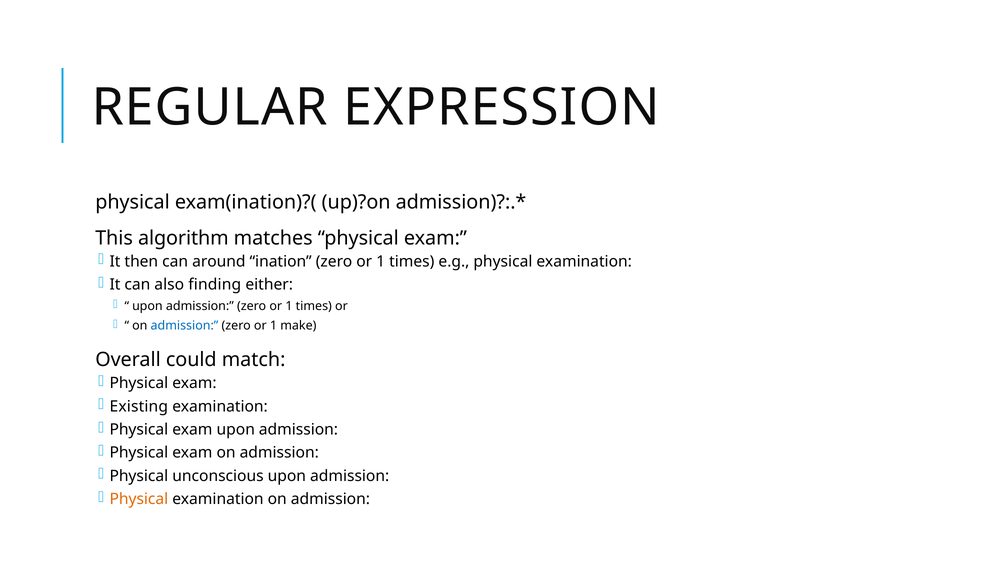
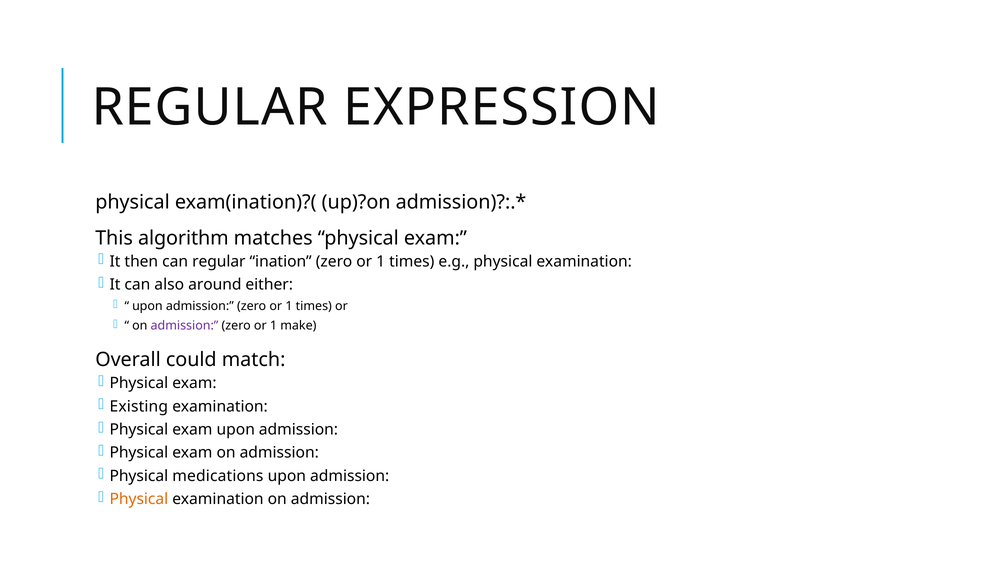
can around: around -> regular (219, 261)
finding: finding -> around (215, 284)
admission colour: blue -> purple (184, 326)
unconscious: unconscious -> medications (218, 475)
